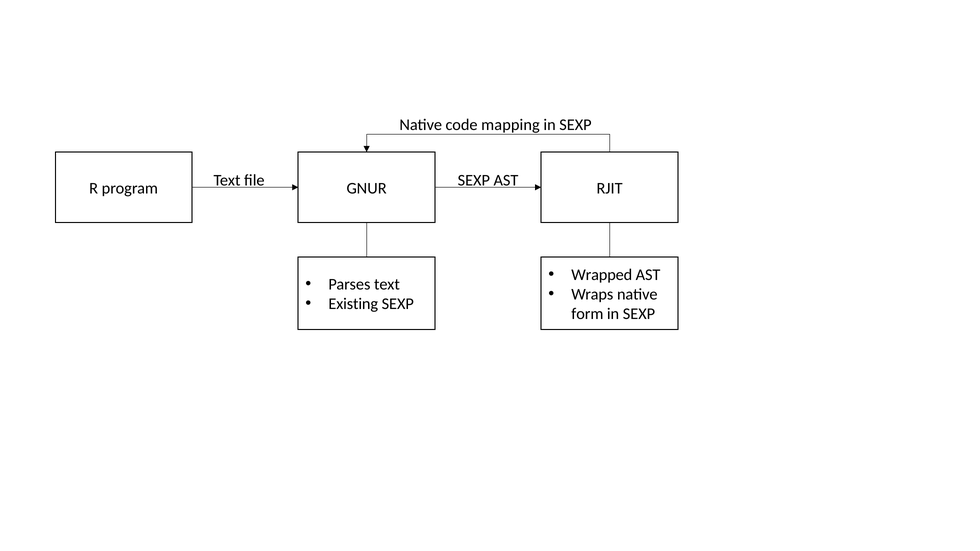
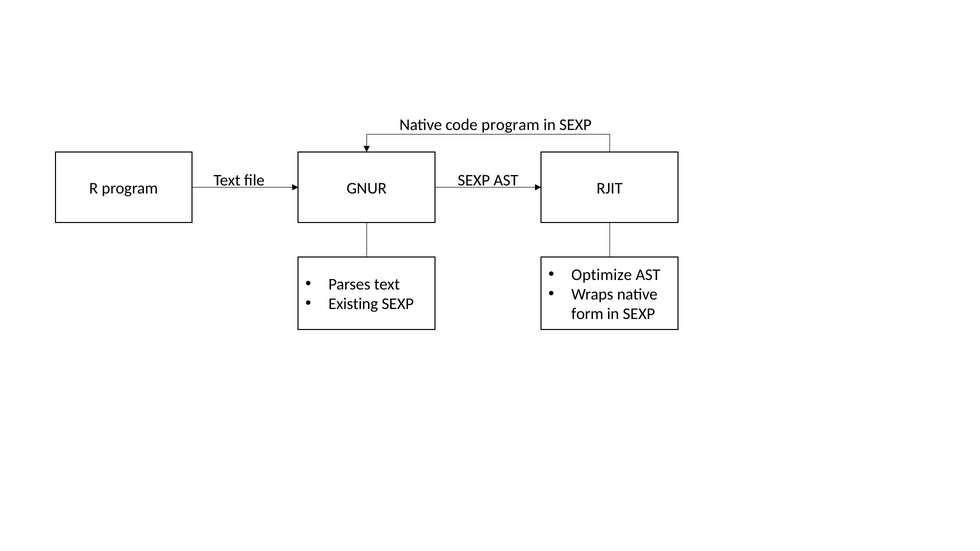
code mapping: mapping -> program (510, 125)
Wrapped: Wrapped -> Optimize (602, 275)
